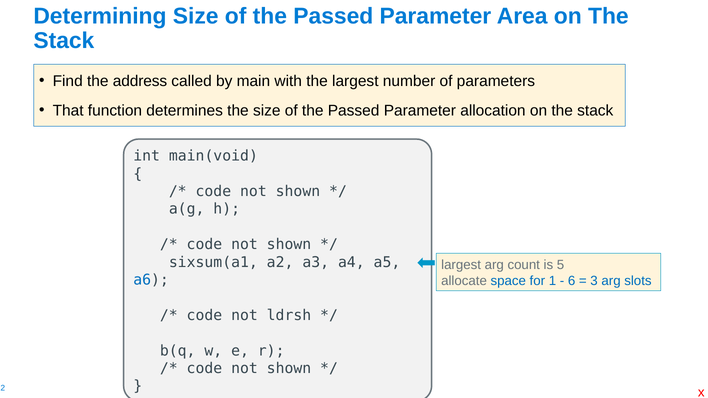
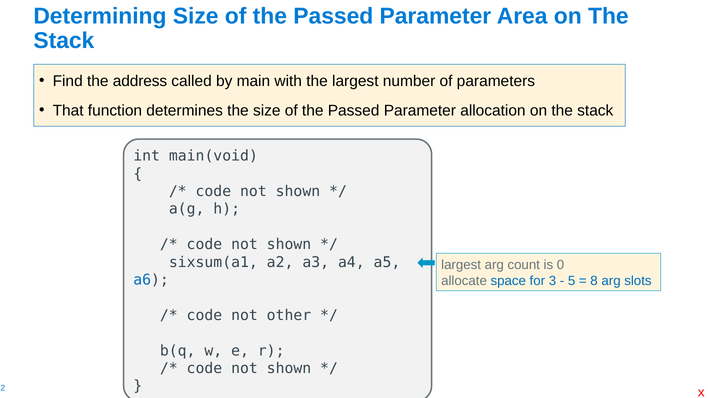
5: 5 -> 0 (561, 265)
1: 1 -> 3 (552, 281)
6: 6 -> 5 (572, 281)
3: 3 -> 8 (594, 281)
ldrsh: ldrsh -> other (289, 315)
